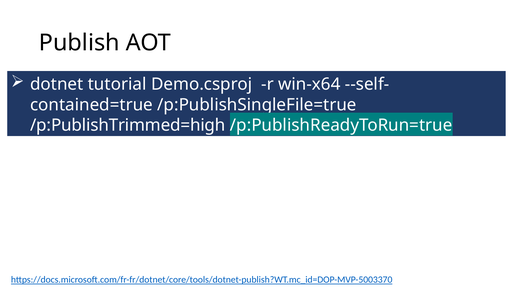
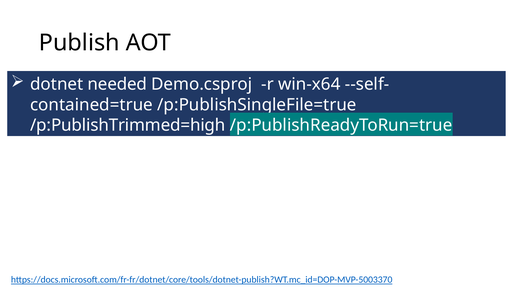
tutorial: tutorial -> needed (117, 84)
